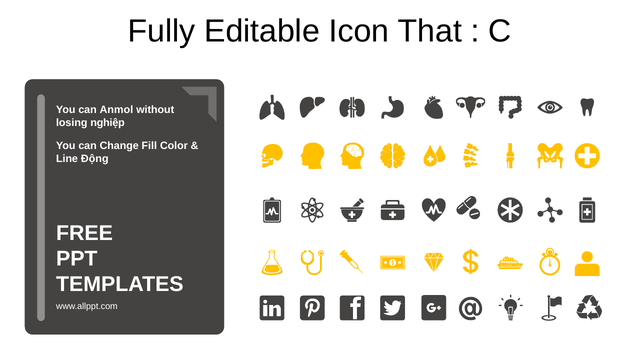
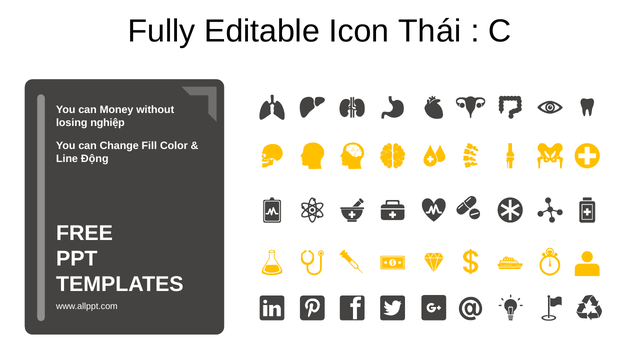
That: That -> Thái (430, 31)
Anmol: Anmol -> Money (117, 110)
